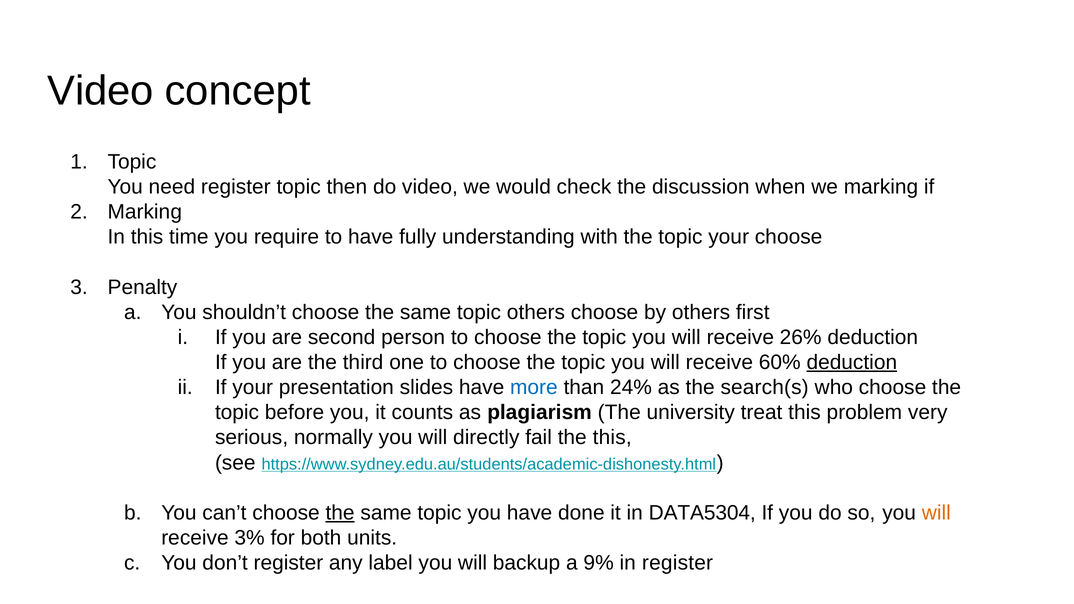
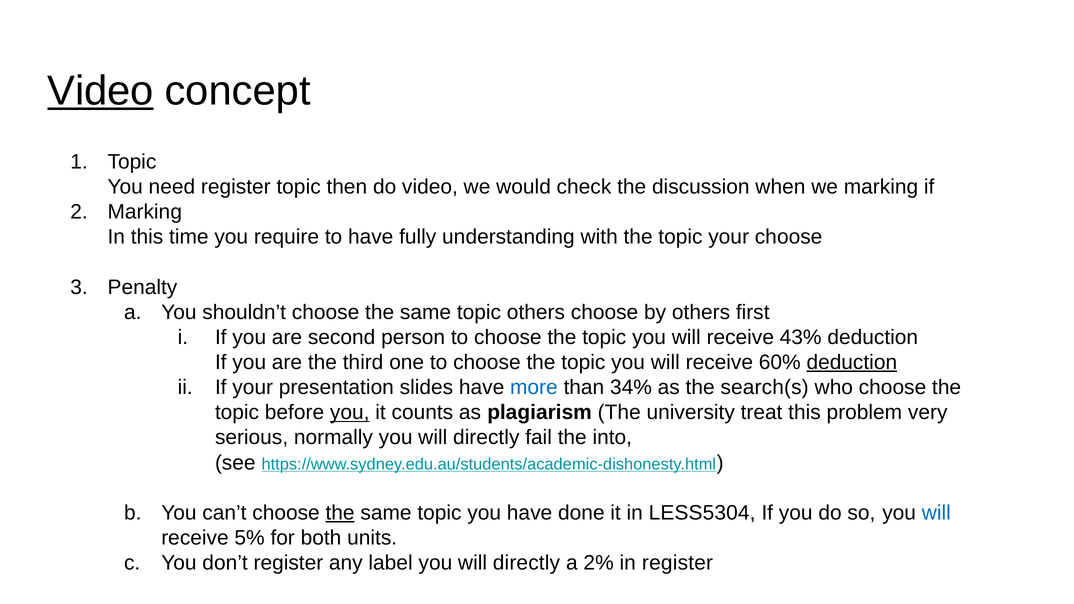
Video underline: none -> present (100, 91)
26%: 26% -> 43% (801, 337)
24%: 24% -> 34% (631, 388)
you underline: none -> present (350, 413)
the this: this -> into (612, 438)
DATA5304: DATA5304 -> LESS5304 (702, 513)
will colour: orange -> blue (936, 513)
3%: 3% -> 5% (250, 538)
backup: backup -> directly (526, 563)
9%: 9% -> 2% (599, 563)
